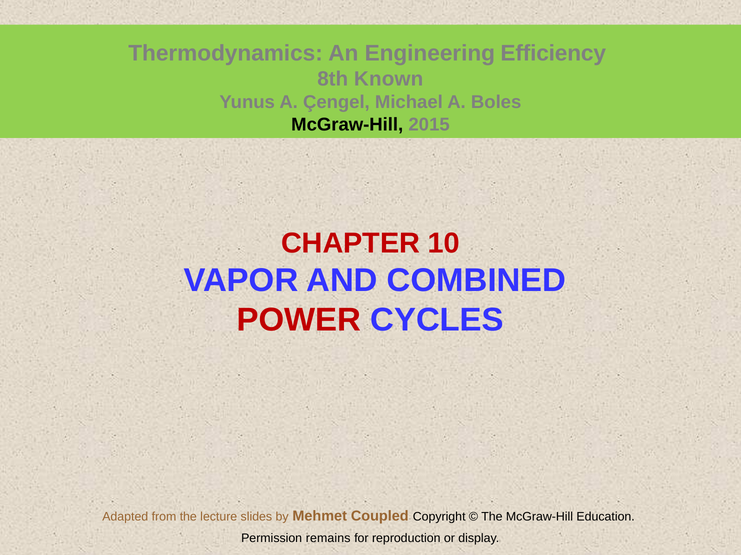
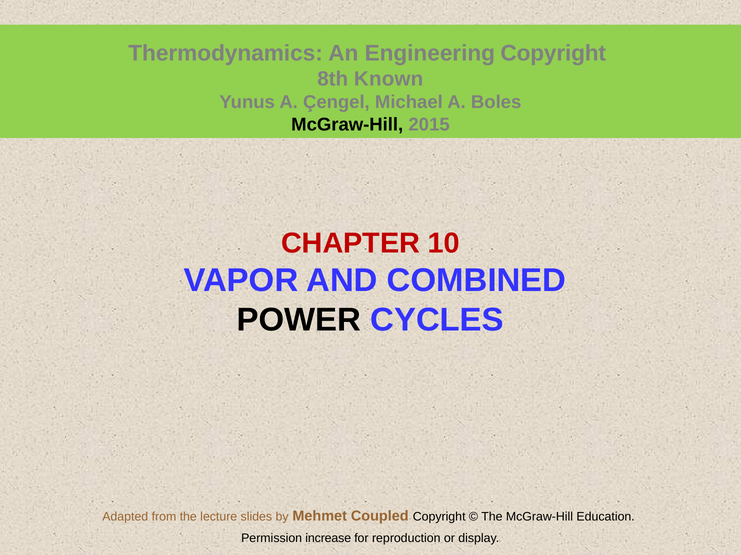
Engineering Efficiency: Efficiency -> Copyright (553, 53)
POWER colour: red -> black (299, 320)
remains: remains -> increase (328, 539)
